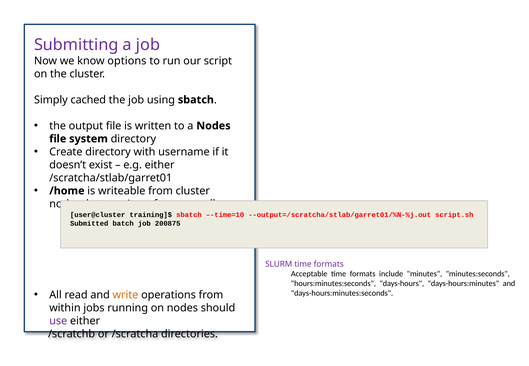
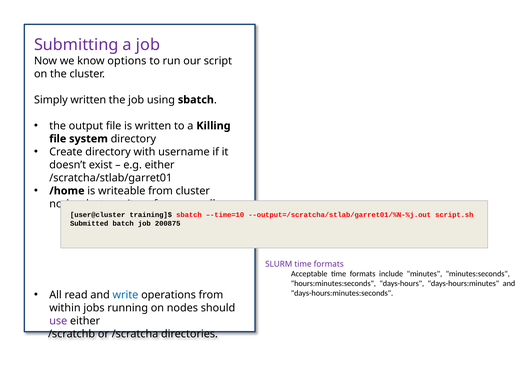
Simply cached: cached -> written (88, 100)
a Nodes: Nodes -> Killing (213, 126)
write colour: orange -> blue (125, 295)
